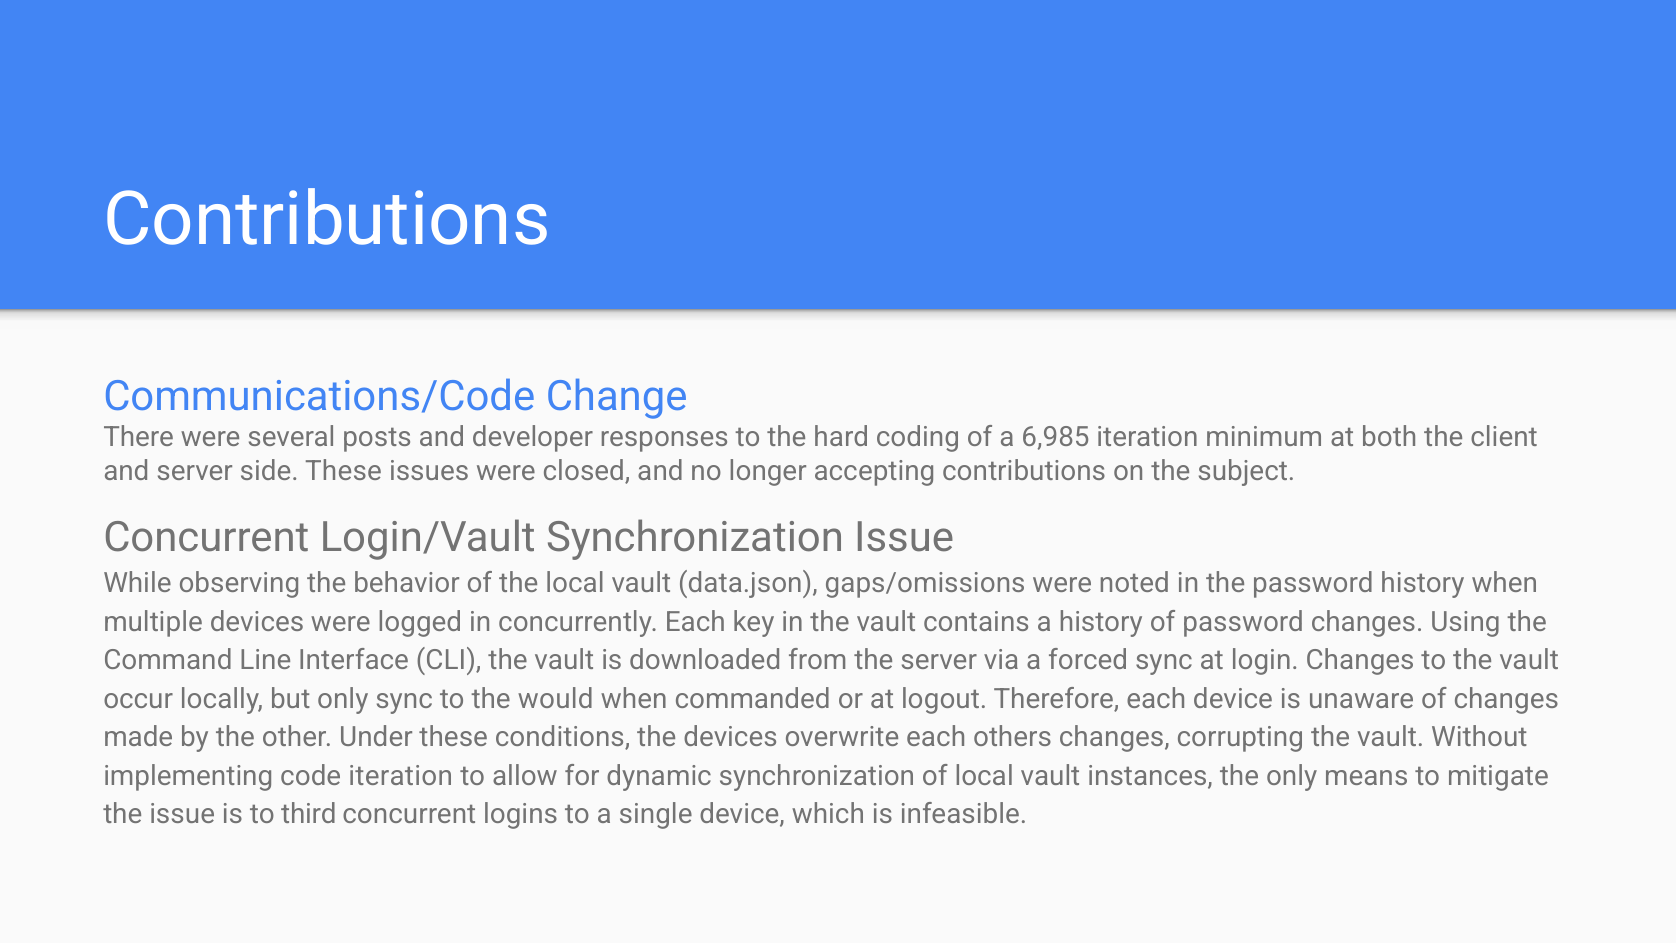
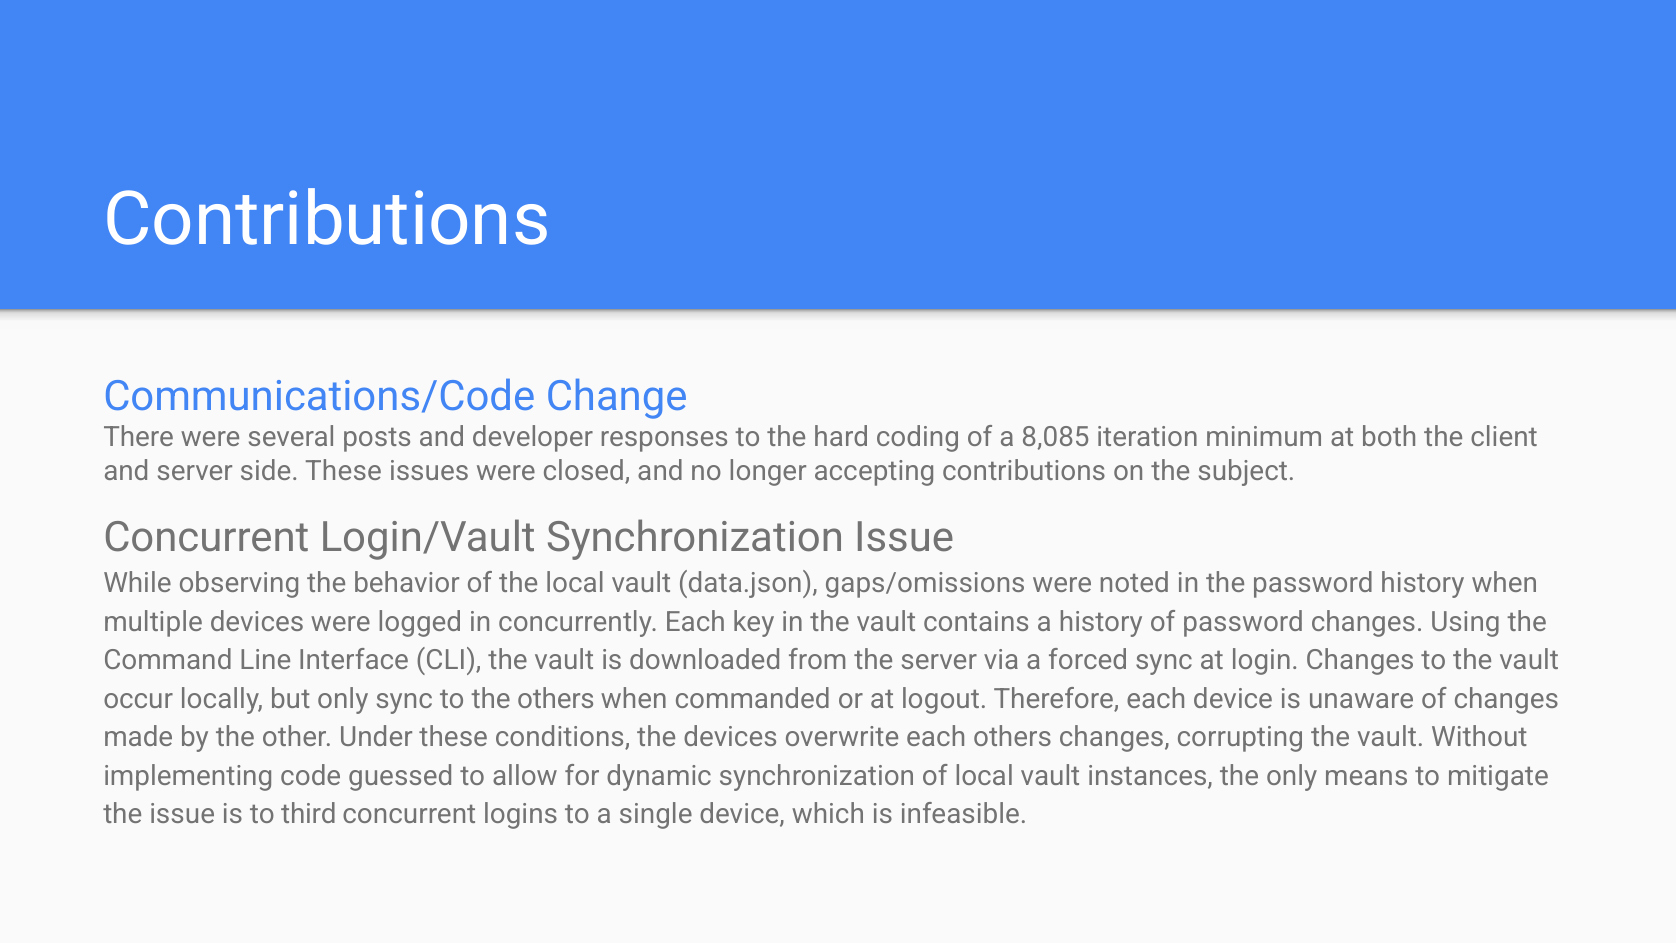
6,985: 6,985 -> 8,085 (1056, 438)
the would: would -> others (556, 699)
code iteration: iteration -> guessed (401, 776)
